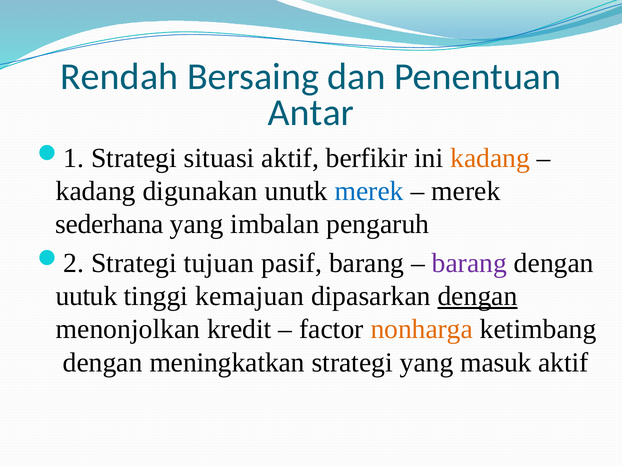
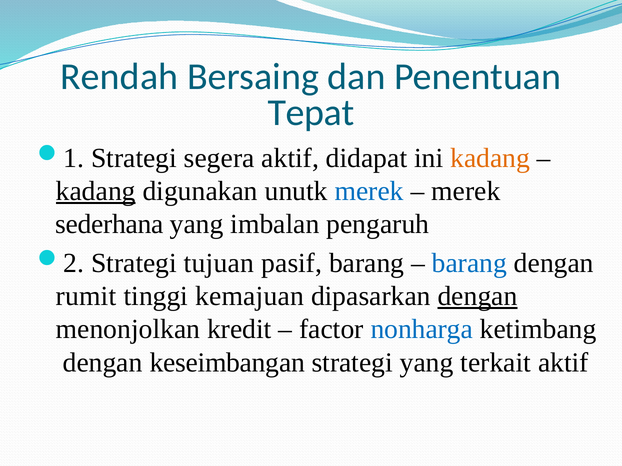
Antar: Antar -> Tepat (311, 113)
situasi: situasi -> segera (219, 158)
berfikir: berfikir -> didapat (367, 158)
kadang underline: none -> present (96, 191)
barang colour: purple -> blue (469, 263)
uutuk: uutuk -> rumit (86, 297)
nonharga colour: orange -> blue (422, 330)
meningkatkan: meningkatkan -> keseimbangan (227, 363)
masuk: masuk -> terkait (496, 363)
